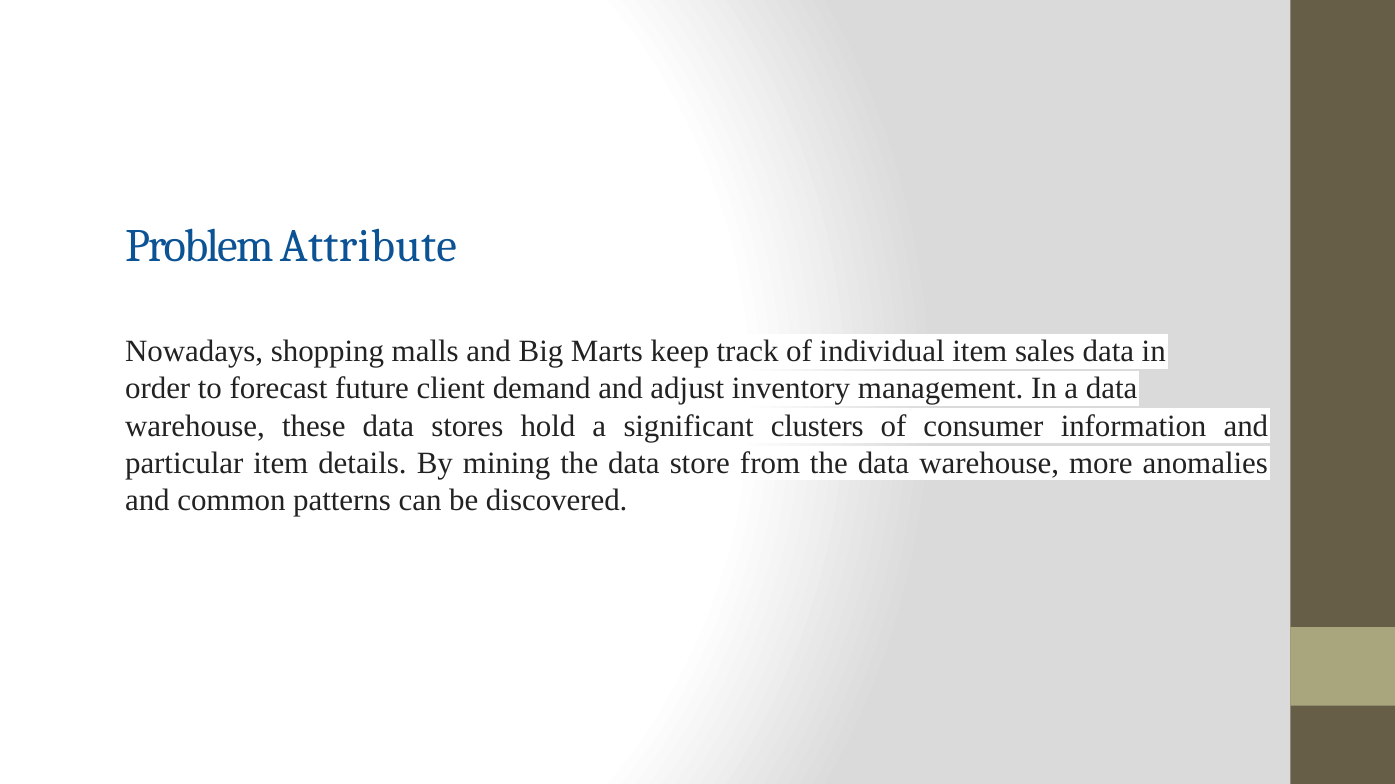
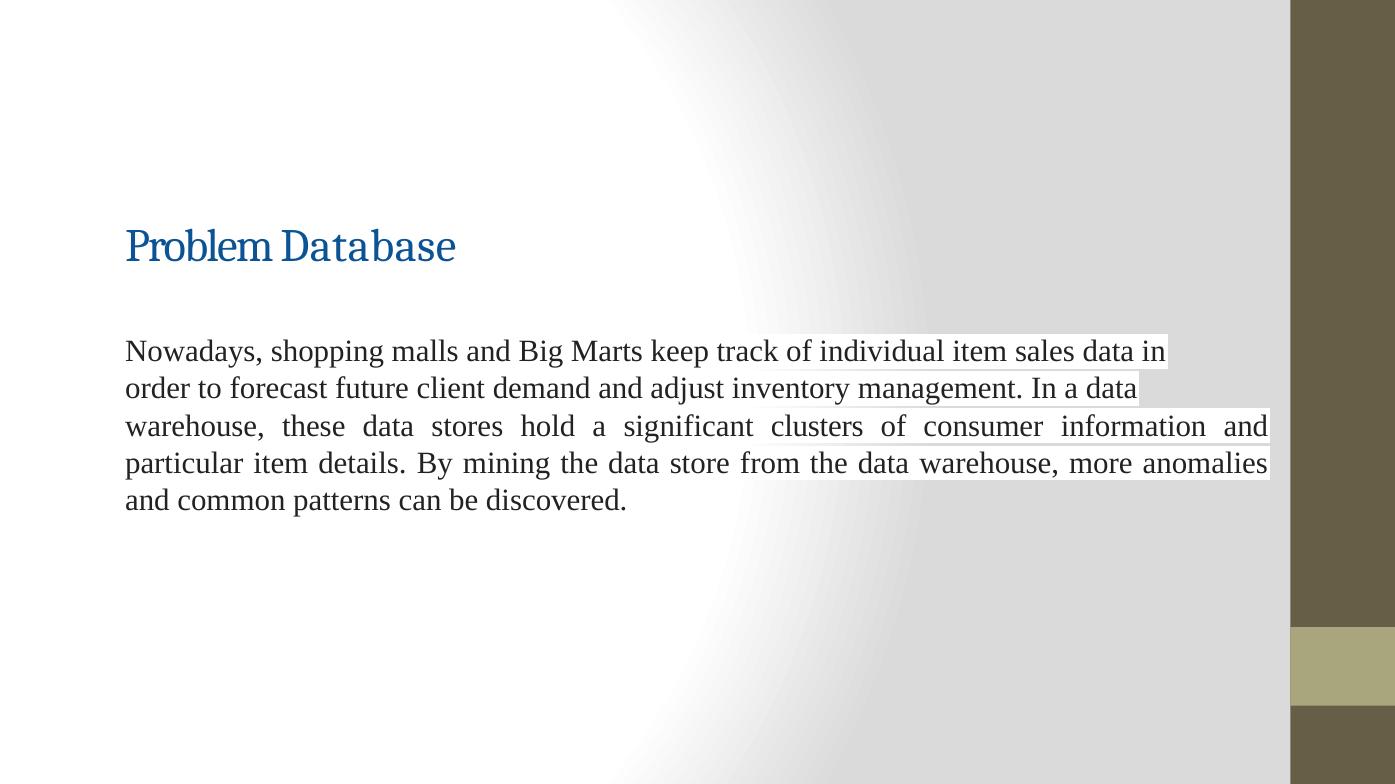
Attribute: Attribute -> Database (368, 246)
